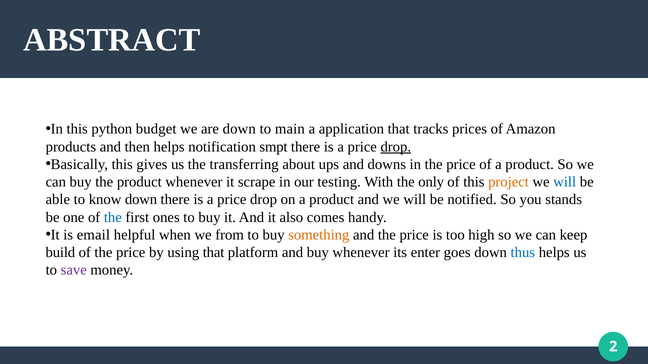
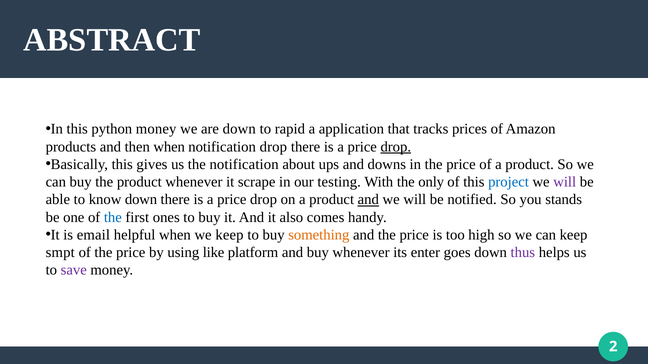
python budget: budget -> money (156, 129)
main: main -> rapid (290, 129)
then helps: helps -> when (169, 147)
notification smpt: smpt -> drop (273, 147)
the transferring: transferring -> notification (244, 165)
project colour: orange -> blue (509, 182)
will colour: blue -> purple (565, 182)
and underline: none -> present (368, 200)
we from: from -> keep (229, 235)
build: build -> smpt (60, 253)
using that: that -> like (214, 253)
thus colour: blue -> purple (523, 253)
